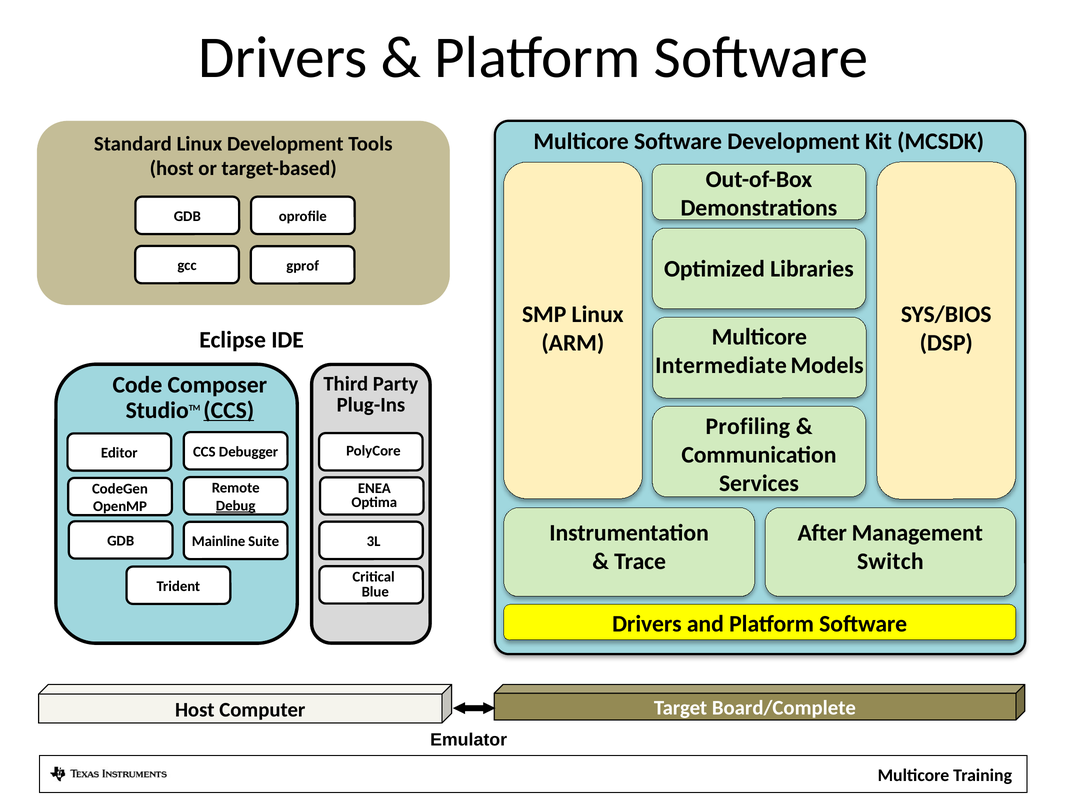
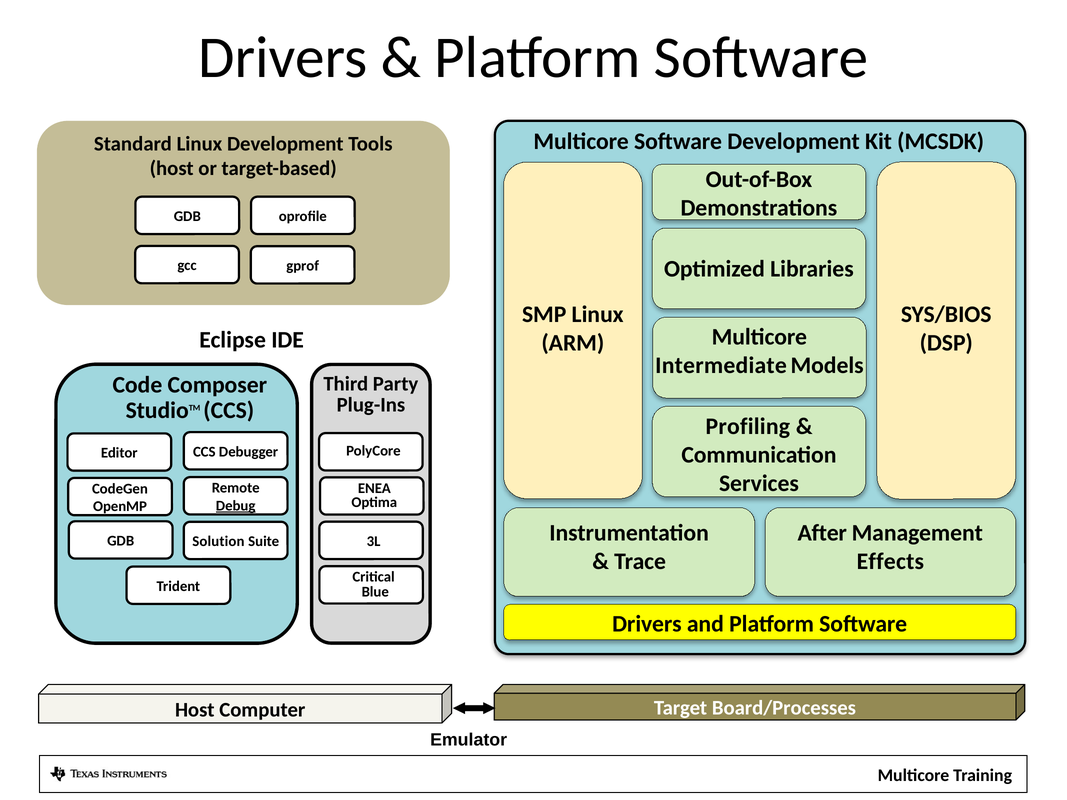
CCS underline: present -> none (229, 410)
Mainline: Mainline -> Solution (218, 542)
Switch: Switch -> Effects (890, 562)
Board/Complete: Board/Complete -> Board/Processes (784, 708)
